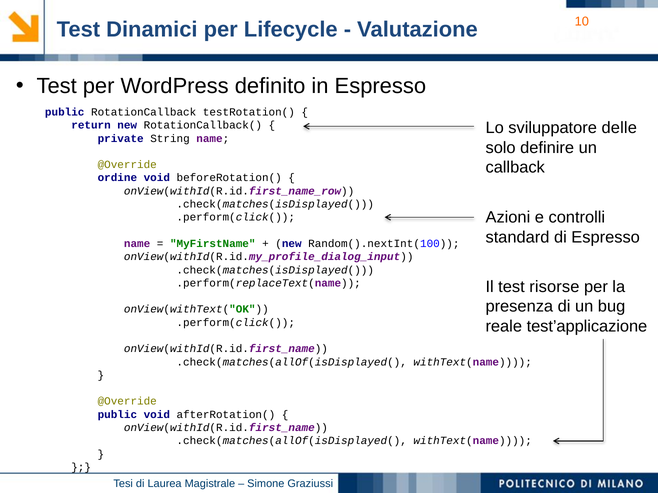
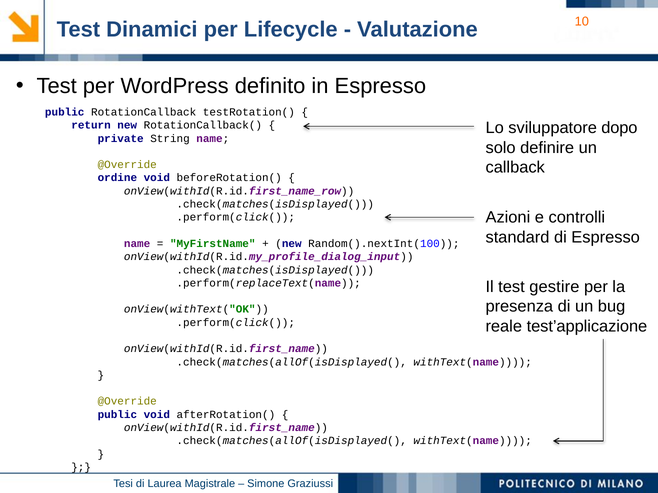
delle: delle -> dopo (619, 128)
risorse: risorse -> gestire (554, 287)
